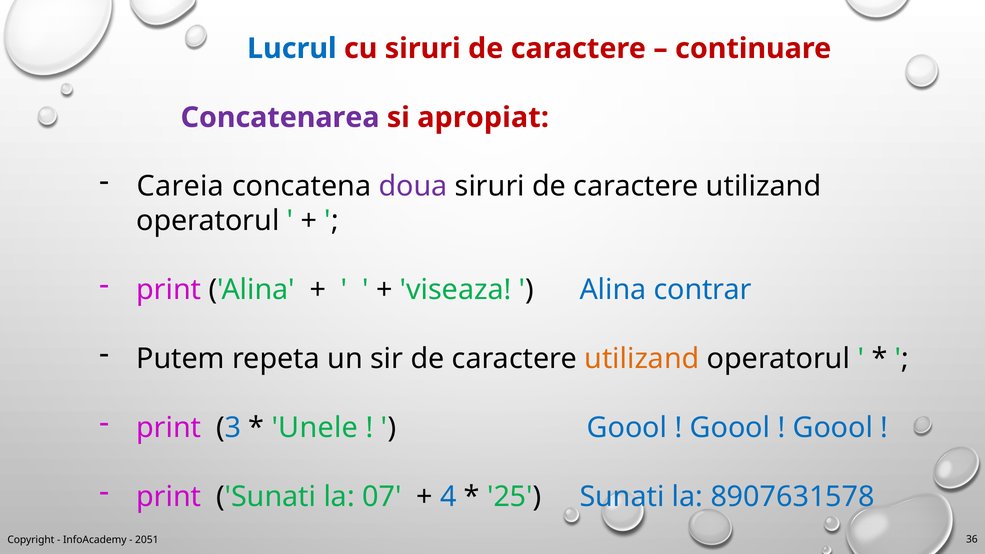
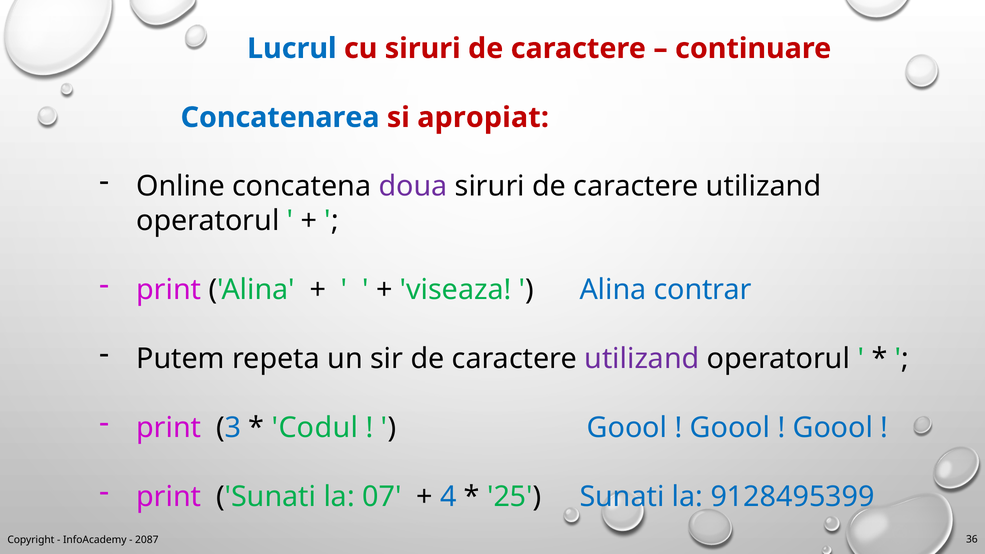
Concatenarea colour: purple -> blue (280, 118)
Careia: Careia -> Online (181, 186)
utilizand colour: orange -> purple (642, 359)
Unele: Unele -> Codul (315, 428)
8907631578: 8907631578 -> 9128495399 (793, 497)
2051: 2051 -> 2087 (147, 540)
